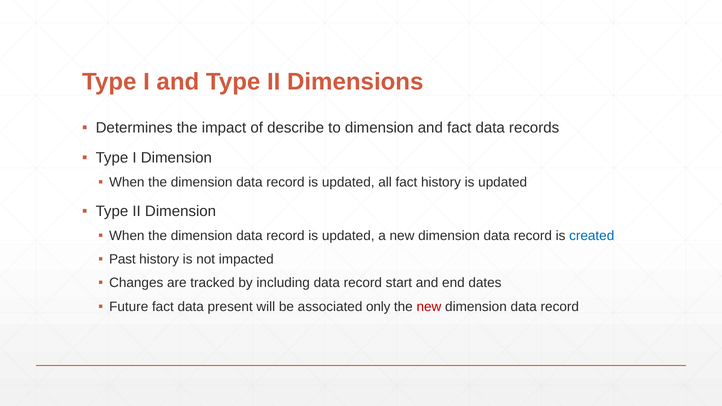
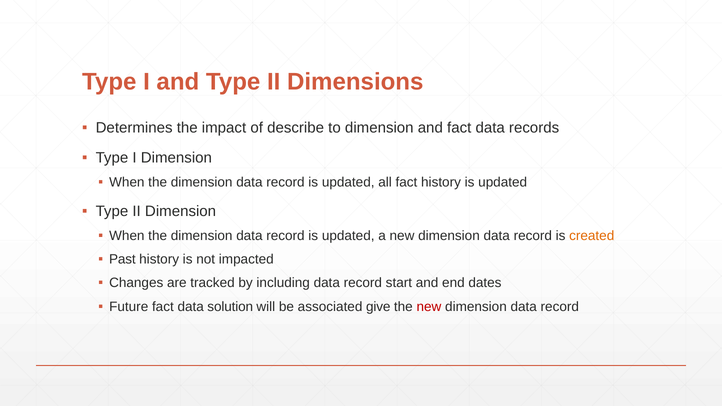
created colour: blue -> orange (592, 236)
present: present -> solution (230, 307)
only: only -> give (378, 307)
